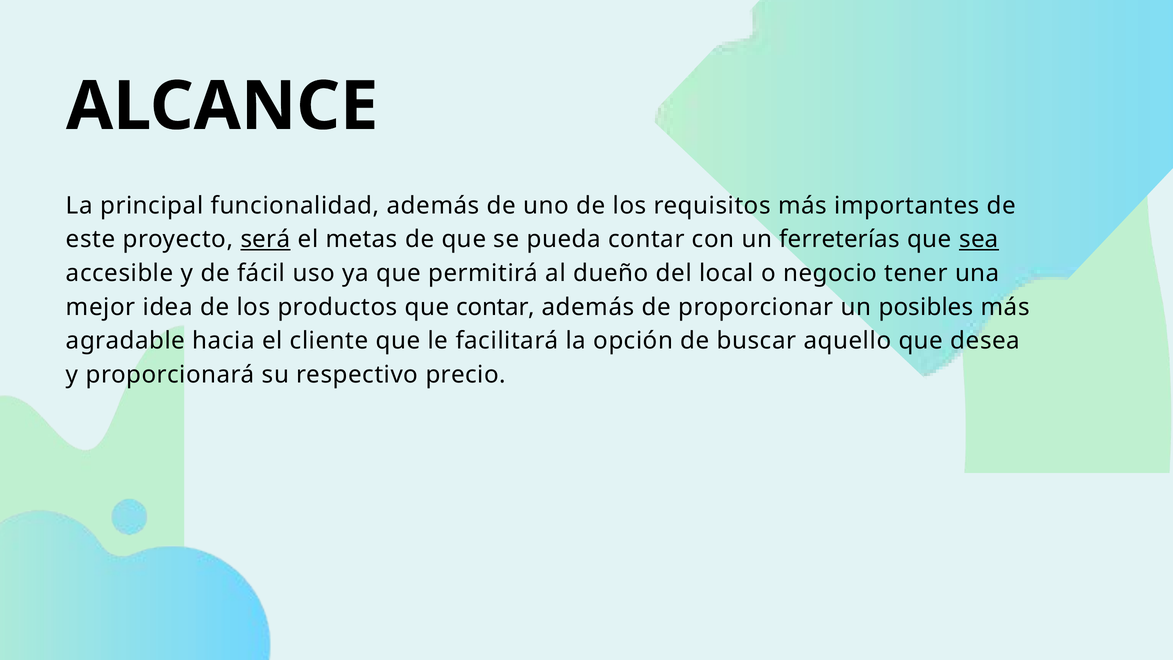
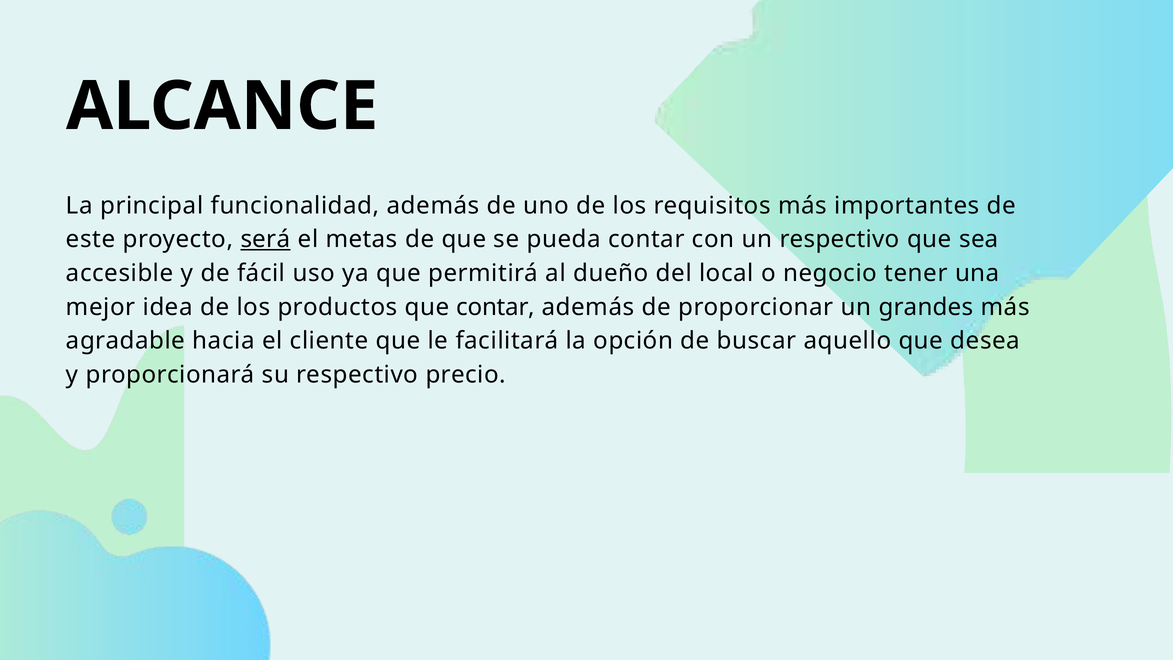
un ferreterías: ferreterías -> respectivo (839, 239)
sea underline: present -> none (979, 239)
posibles: posibles -> grandes (926, 307)
